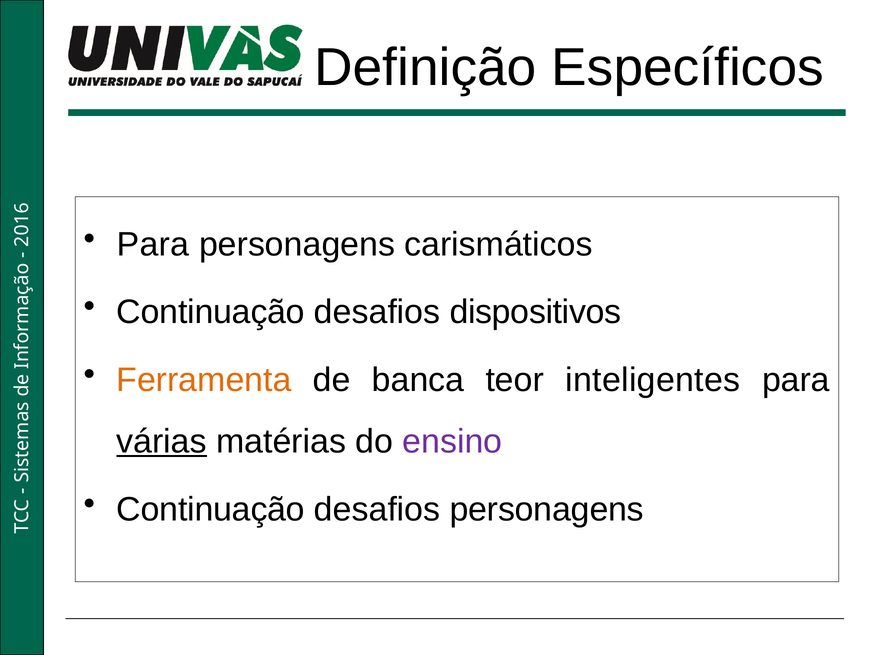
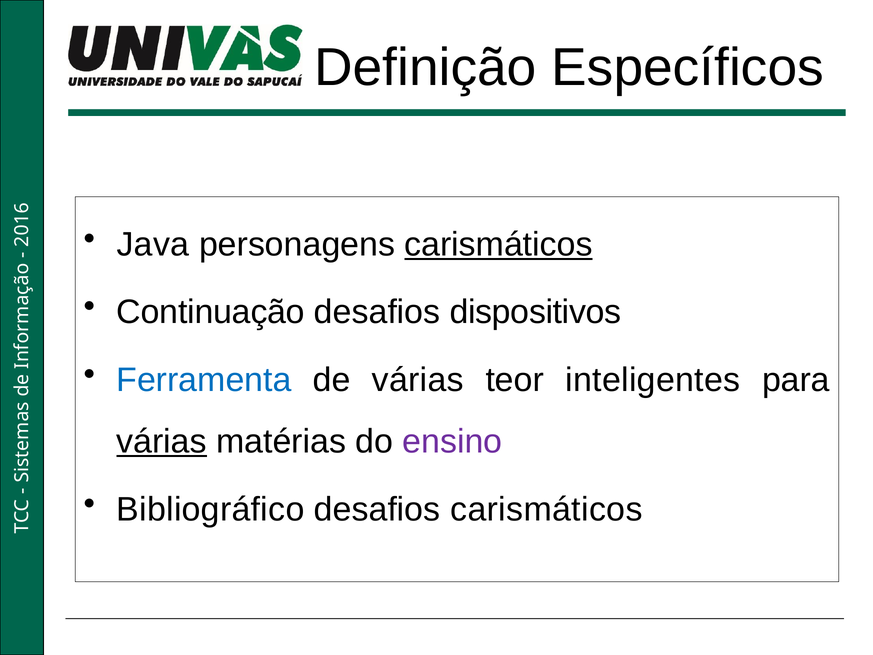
Para: Para -> Java (153, 244)
carismáticos underline: none -> present (498, 244)
Ferramenta colour: orange -> blue (204, 380)
de banca: banca -> várias (418, 380)
Continuação: Continuação -> Bibliográfico (210, 509)
desafios personagens: personagens -> carismáticos (546, 509)
